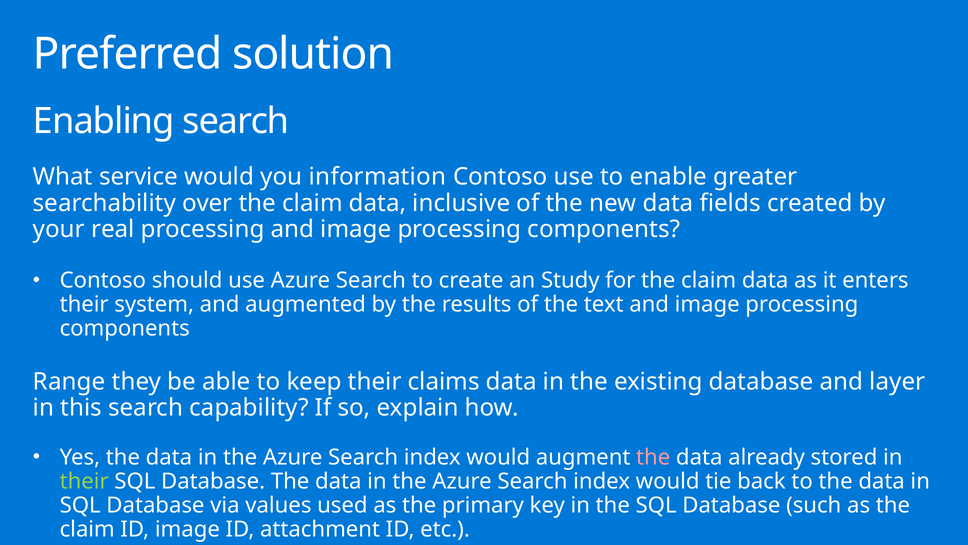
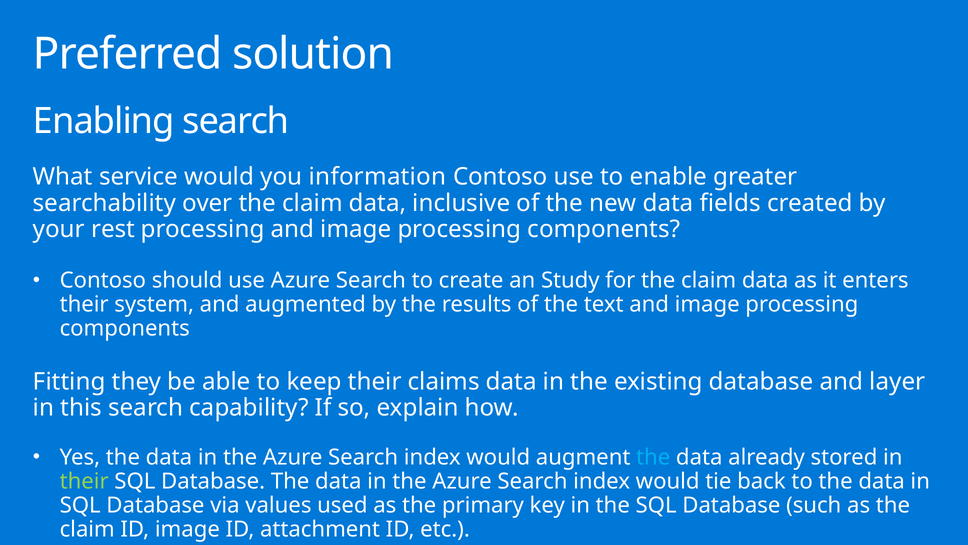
real: real -> rest (113, 229)
Range: Range -> Fitting (69, 381)
the colour: pink -> light blue (653, 457)
